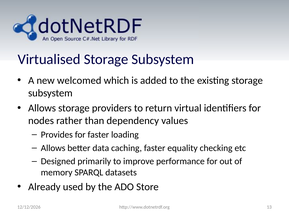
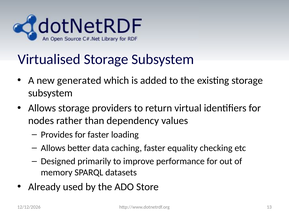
welcomed: welcomed -> generated (79, 80)
